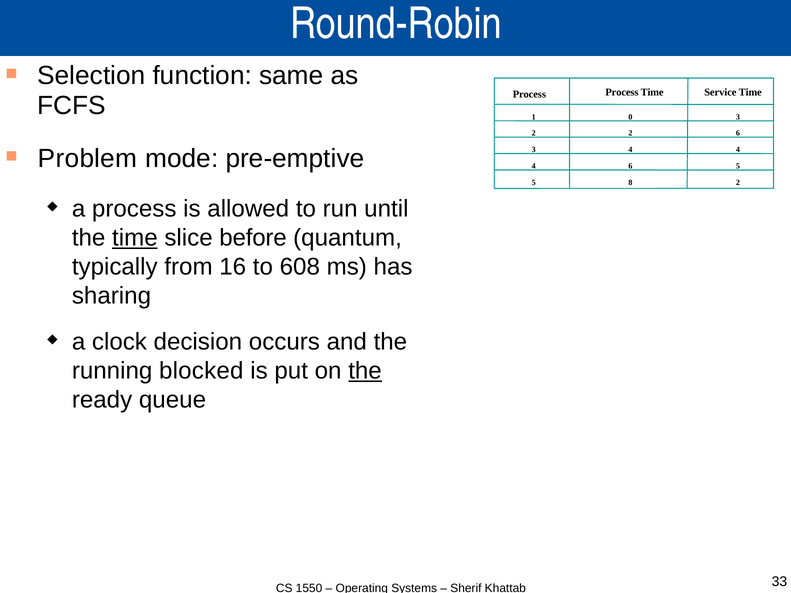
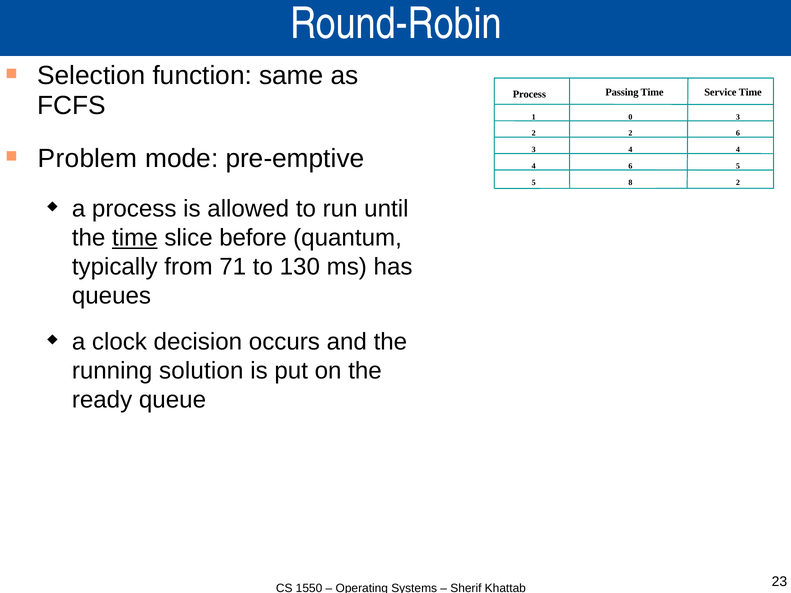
Process Process: Process -> Passing (622, 92)
16: 16 -> 71 (233, 267)
608: 608 -> 130 (300, 267)
sharing: sharing -> queues (111, 296)
blocked: blocked -> solution (201, 371)
the underline: present -> none (365, 371)
33: 33 -> 23 (779, 582)
